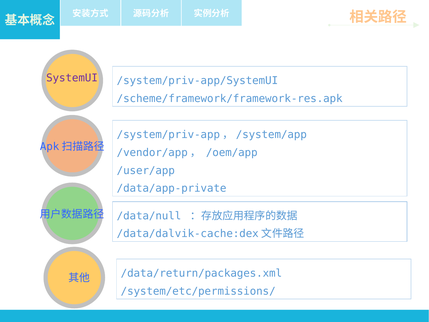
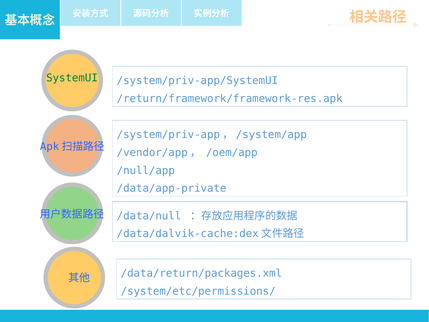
SystemUI colour: purple -> green (72, 78)
/scheme/framework/framework-res.apk: /scheme/framework/framework-res.apk -> /return/framework/framework-res.apk (230, 98)
/user/app: /user/app -> /null/app (146, 170)
